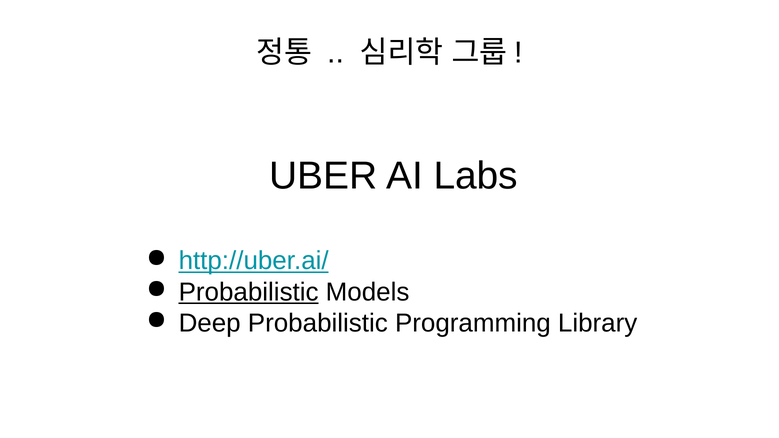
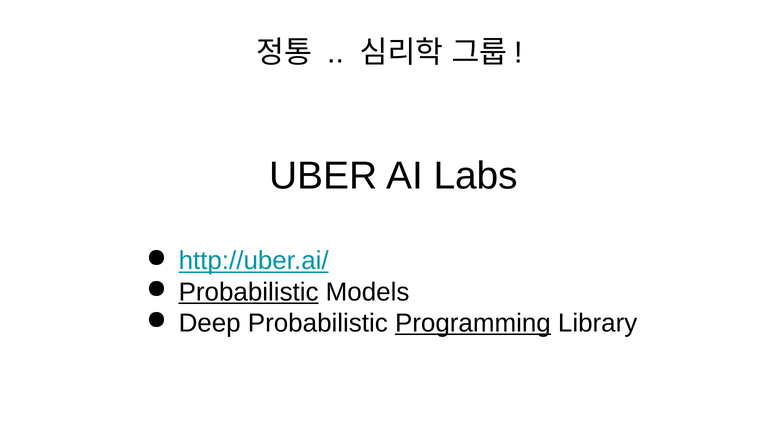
Programming underline: none -> present (473, 323)
